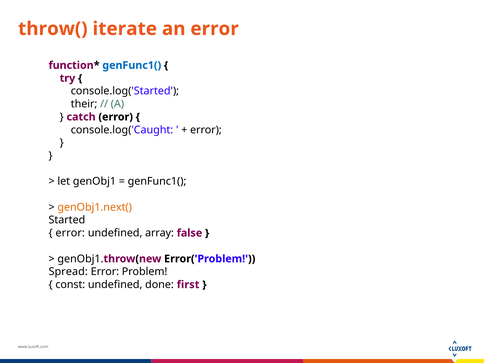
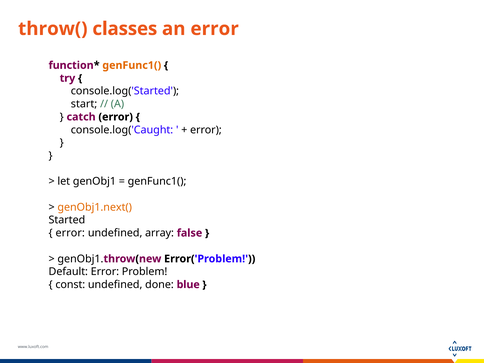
iterate: iterate -> classes (125, 29)
genFunc1( colour: blue -> orange (132, 65)
their: their -> start (84, 104)
Spread: Spread -> Default (68, 272)
first: first -> blue (188, 285)
